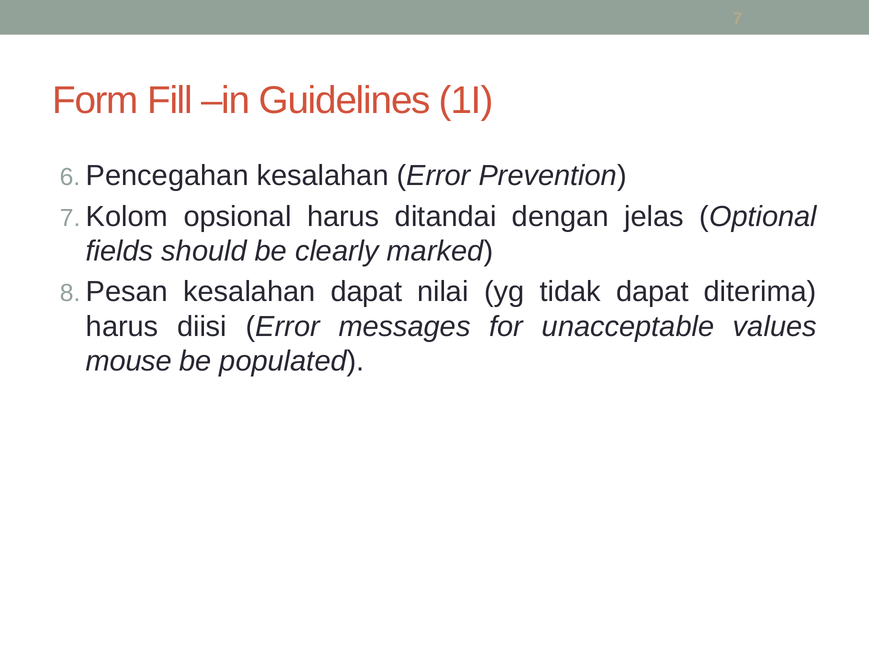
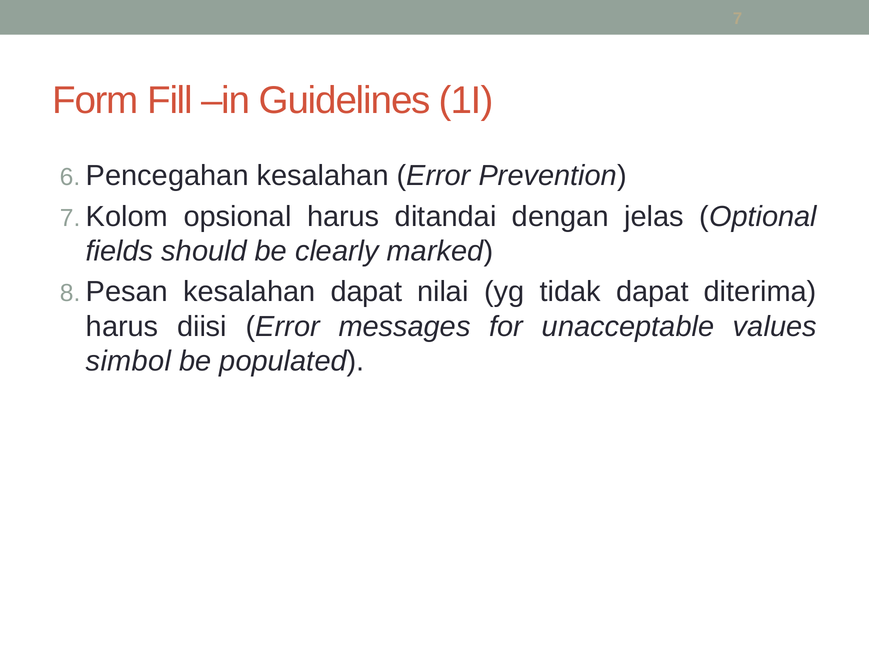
mouse: mouse -> simbol (128, 361)
